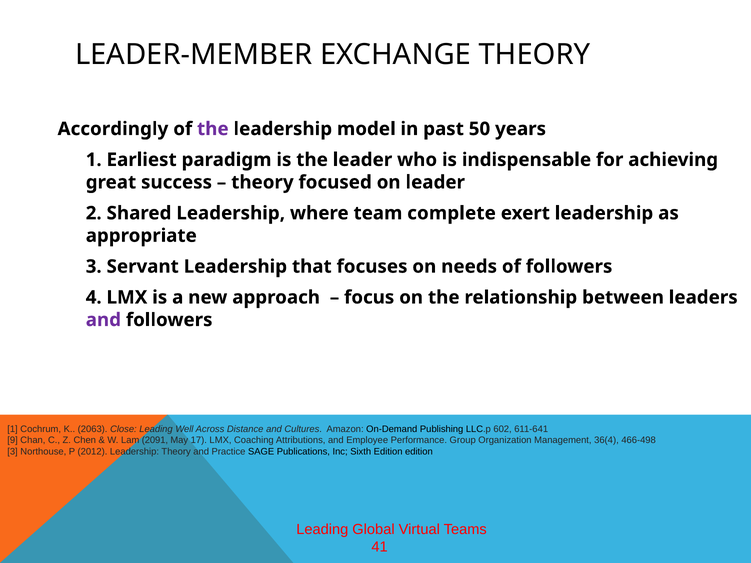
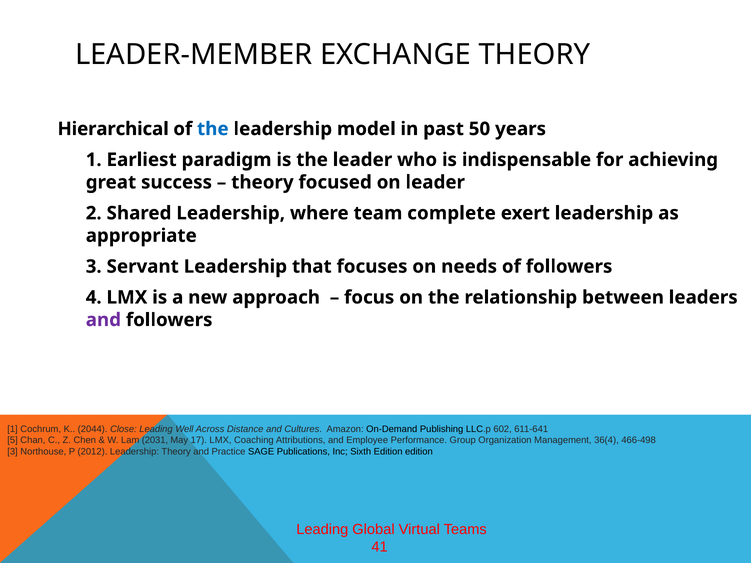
Accordingly: Accordingly -> Hierarchical (113, 129)
the colour: purple -> blue (213, 129)
2063: 2063 -> 2044 (93, 429)
9: 9 -> 5 (13, 441)
2091: 2091 -> 2031 (155, 441)
